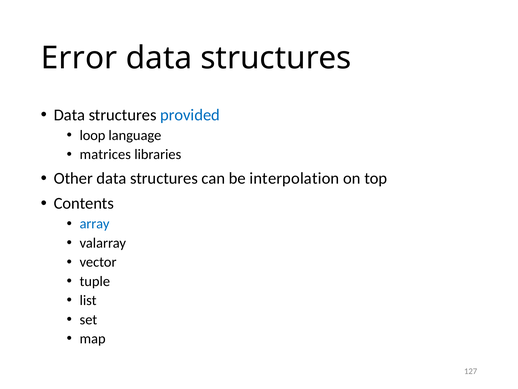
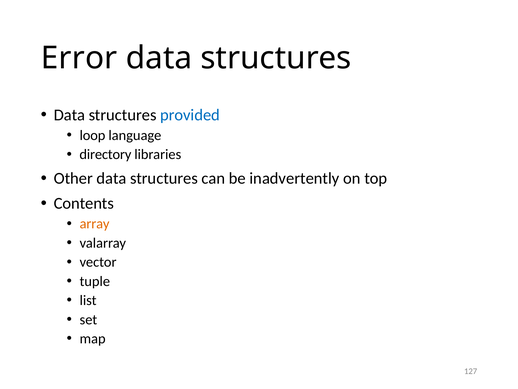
matrices: matrices -> directory (105, 154)
interpolation: interpolation -> inadvertently (294, 178)
array colour: blue -> orange (95, 224)
